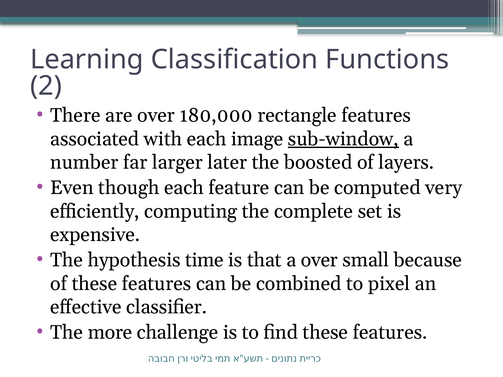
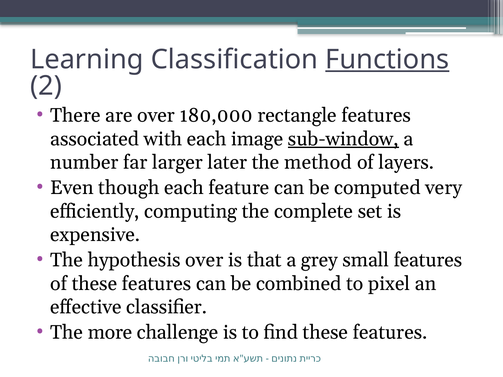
Functions underline: none -> present (387, 60)
boosted: boosted -> method (318, 162)
hypothesis time: time -> over (204, 260)
a over: over -> grey (319, 260)
small because: because -> features (428, 260)
